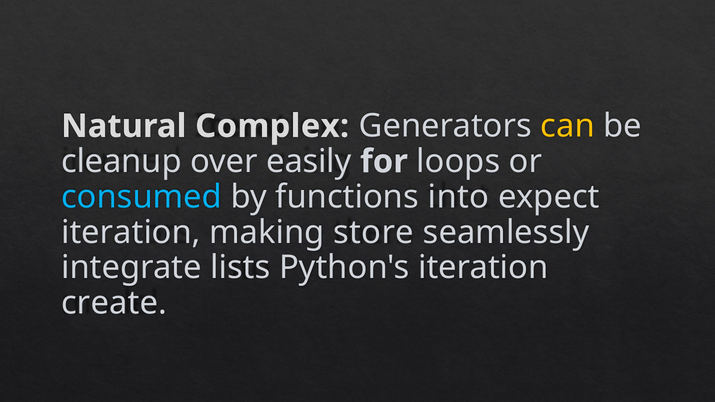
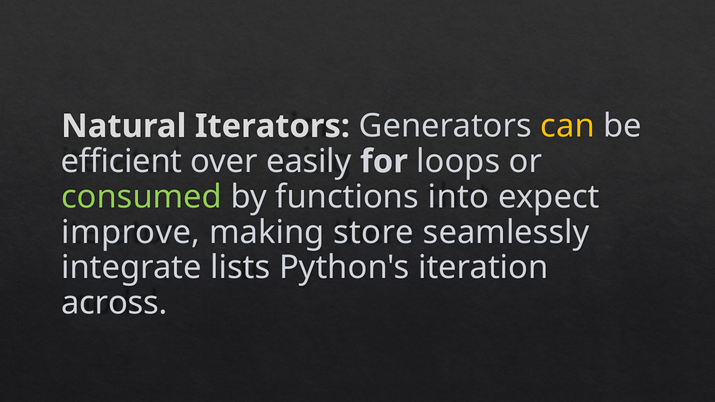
Complex: Complex -> Iterators (272, 126)
cleanup: cleanup -> efficient (121, 162)
consumed colour: light blue -> light green (142, 197)
iteration: iteration -> improve (131, 232)
create: create -> across (114, 303)
